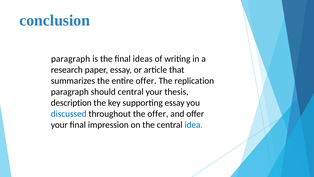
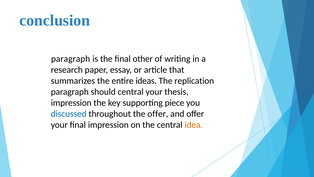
ideas: ideas -> other (143, 59)
entire offer: offer -> ideas (146, 81)
description: description -> impression (71, 103)
supporting essay: essay -> piece (175, 103)
idea colour: blue -> orange (194, 125)
